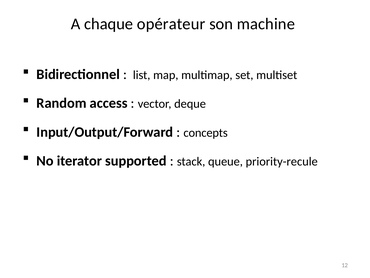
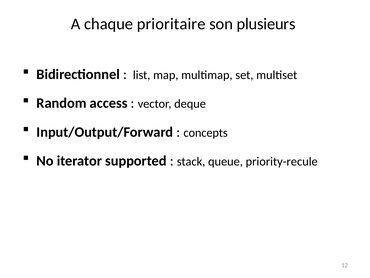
opérateur: opérateur -> prioritaire (171, 24)
machine: machine -> plusieurs (266, 24)
